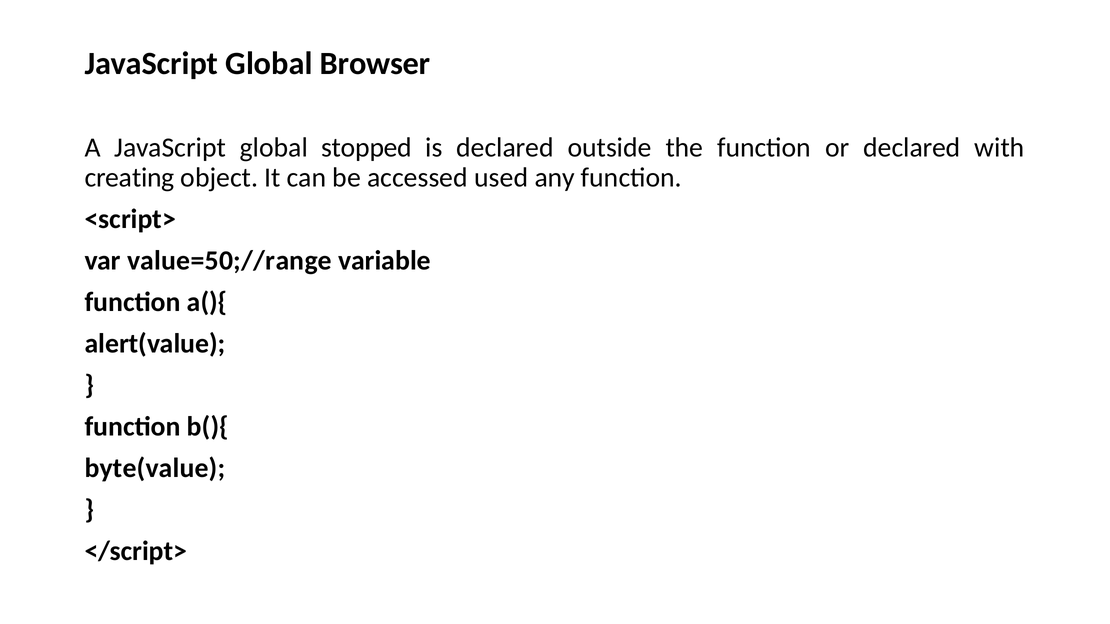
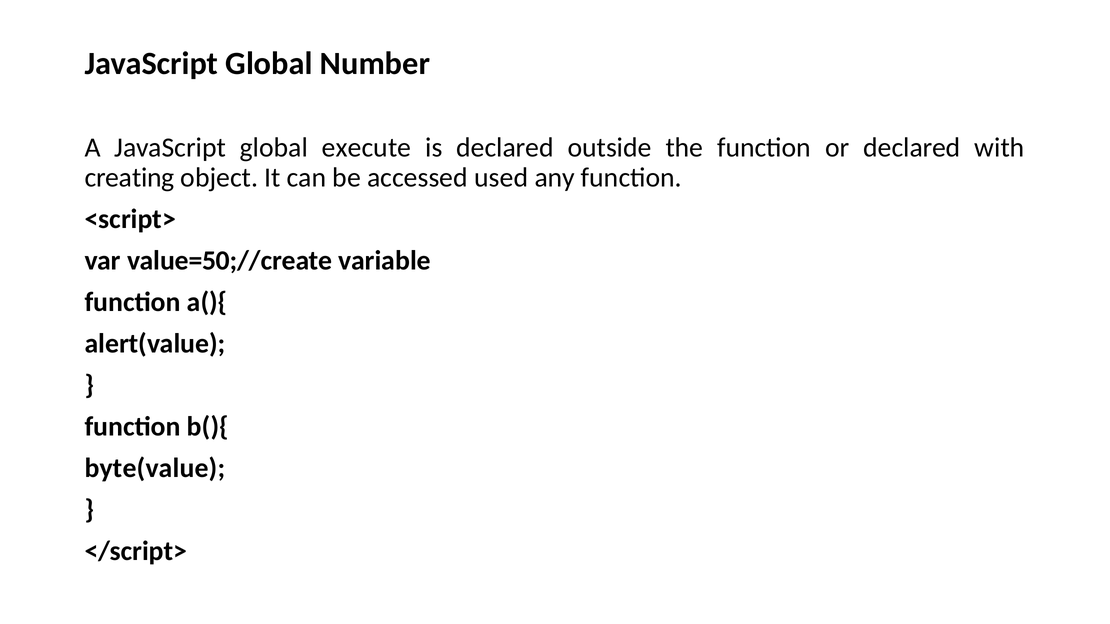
Browser: Browser -> Number (375, 64)
stopped: stopped -> execute (367, 148)
value=50;//range: value=50;//range -> value=50;//create (230, 261)
